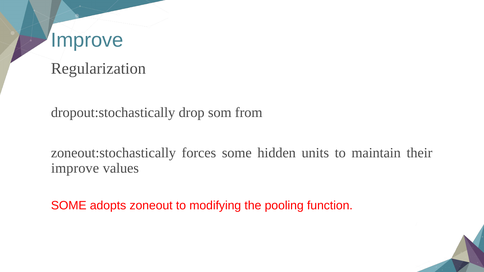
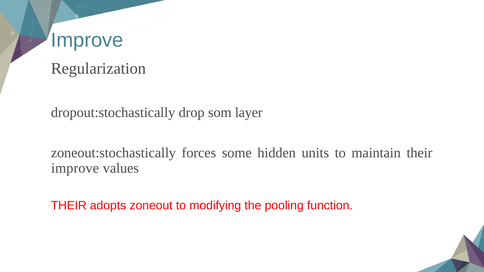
from: from -> layer (249, 113)
SOME: SOME -> THEIR (69, 206)
